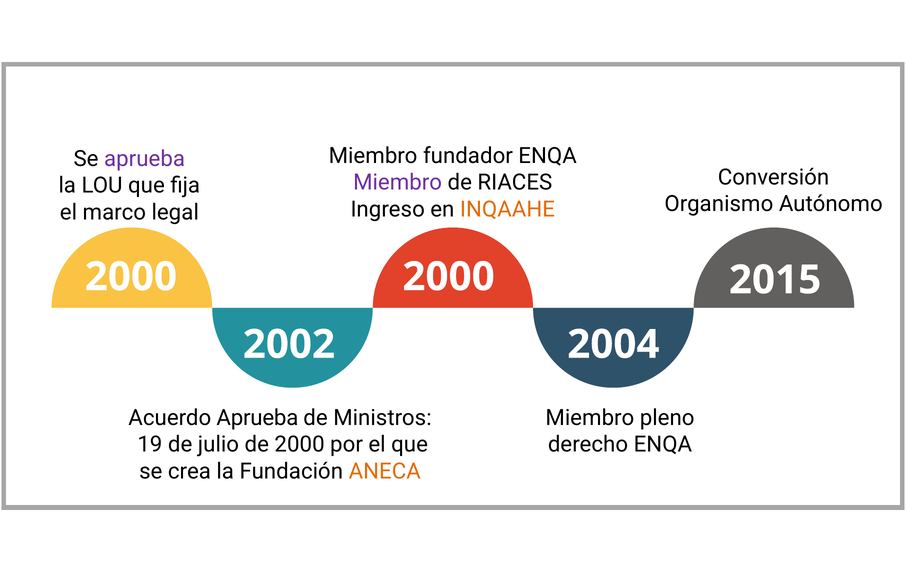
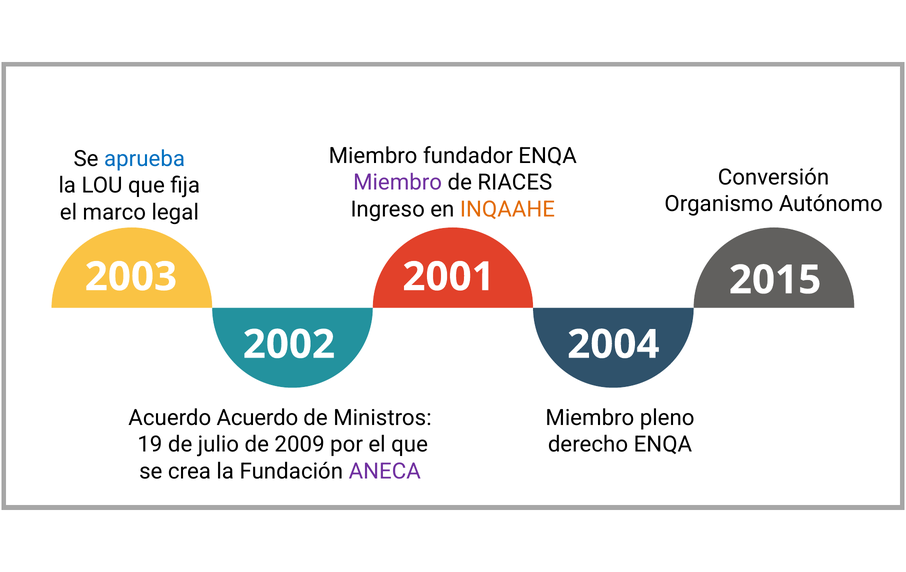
aprueba colour: purple -> blue (145, 159)
2000: 2000 -> 2003 (131, 277)
2000: 2000 -> 2001 (449, 277)
Acuerdo Aprueba: Aprueba -> Acuerdo (257, 418)
de 2000: 2000 -> 2009 (300, 445)
ANECA colour: orange -> purple (385, 472)
